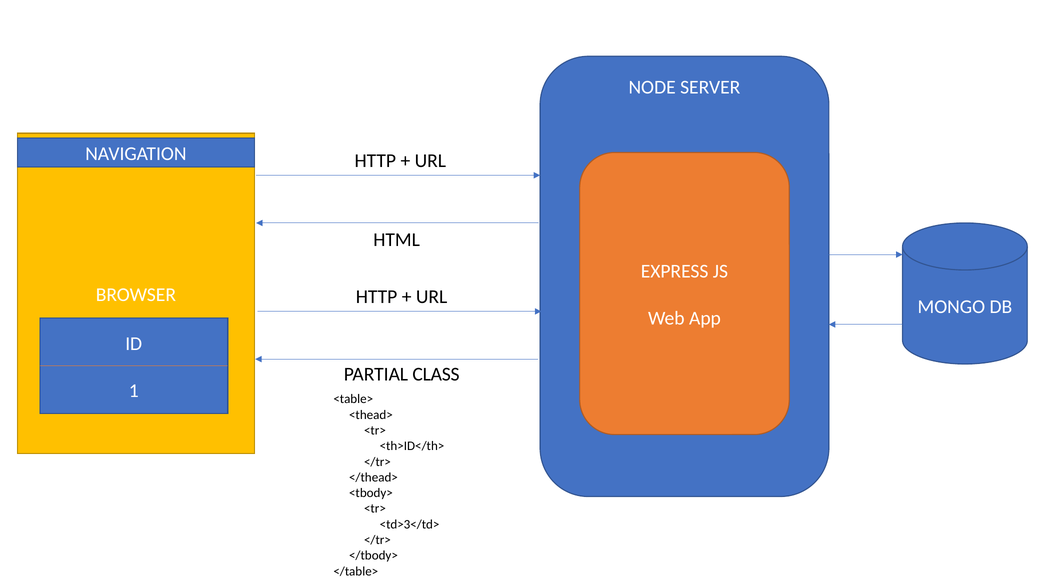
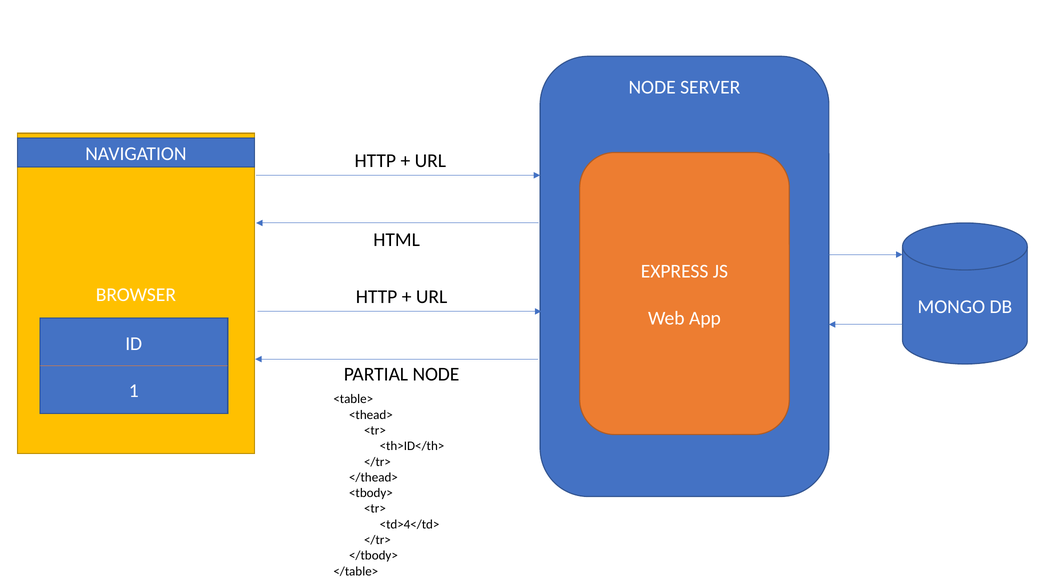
PARTIAL CLASS: CLASS -> NODE (436, 374)
<td>3</td>: <td>3</td> -> <td>4</td> (410, 525)
